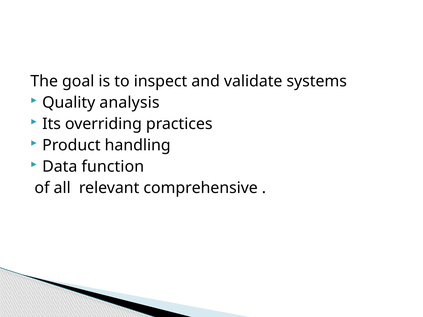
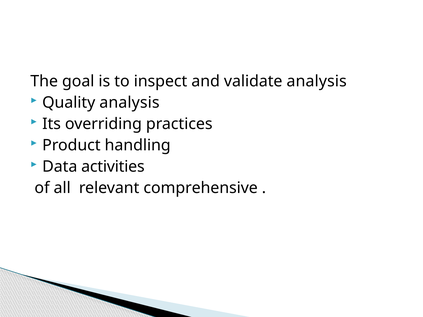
validate systems: systems -> analysis (317, 81)
function: function -> activities (113, 167)
